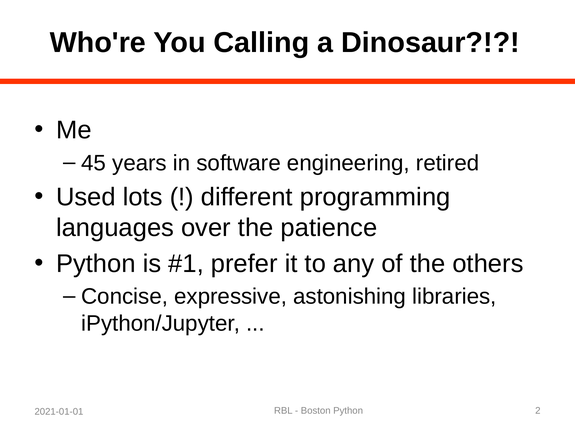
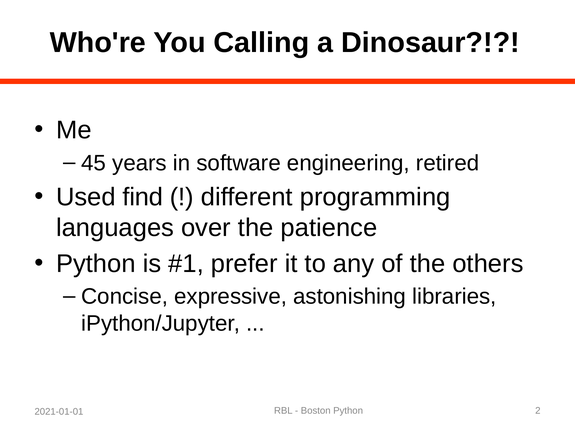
lots: lots -> find (143, 197)
